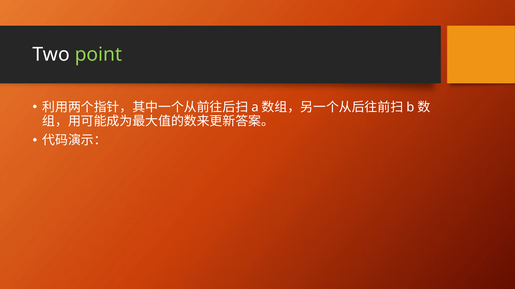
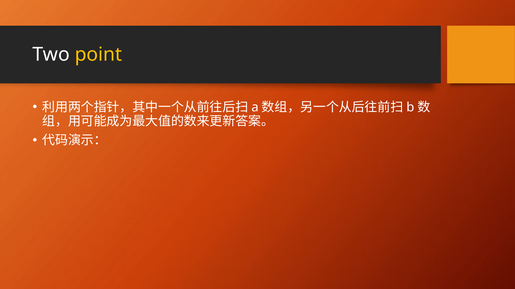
point colour: light green -> yellow (98, 55)
